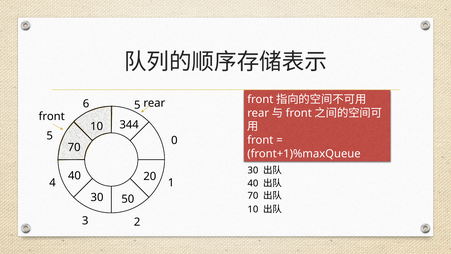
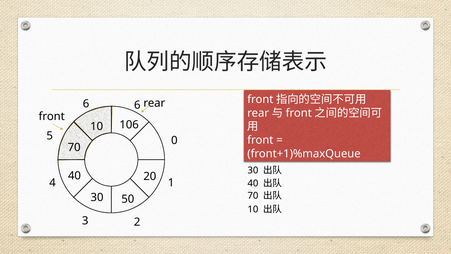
6 5: 5 -> 6 (137, 105)
344: 344 -> 106 (129, 125)
